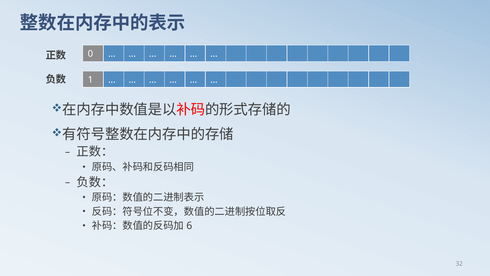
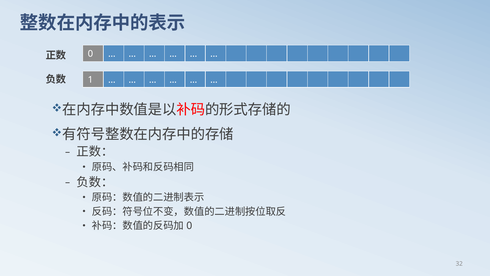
6: 6 -> 0 (189, 226)
